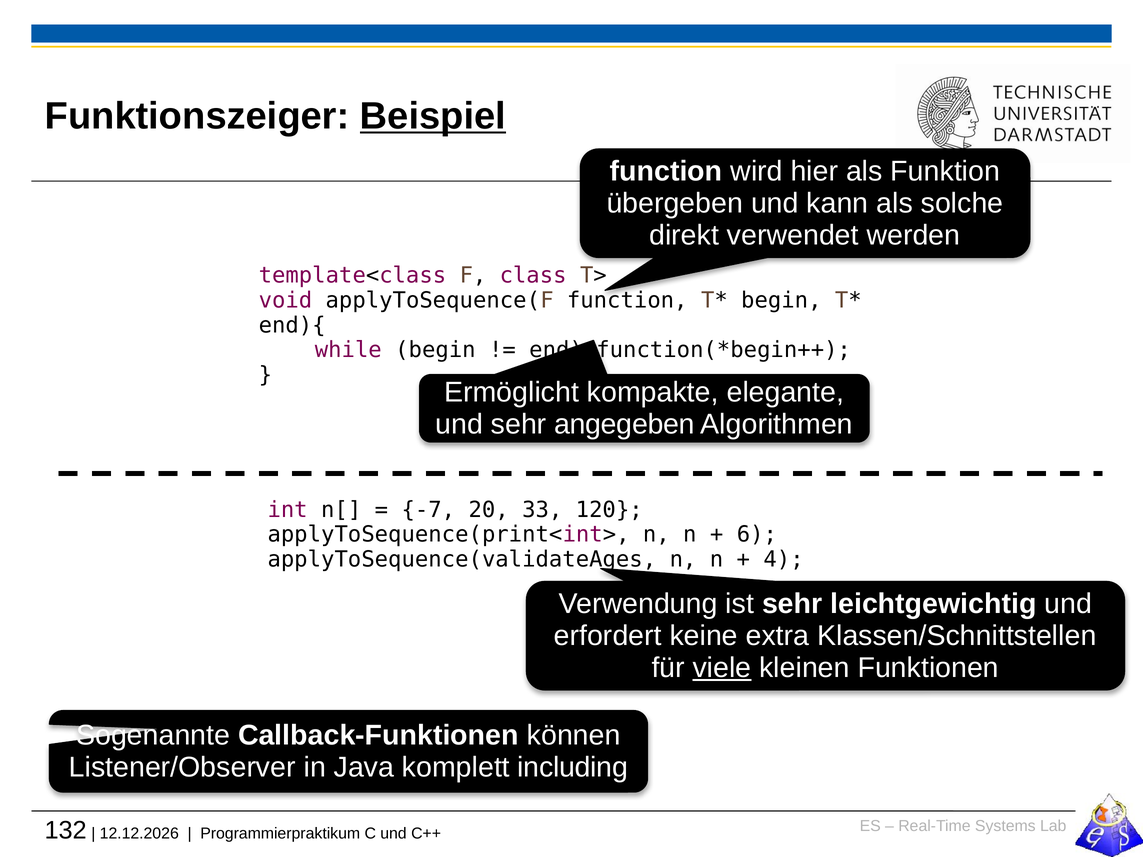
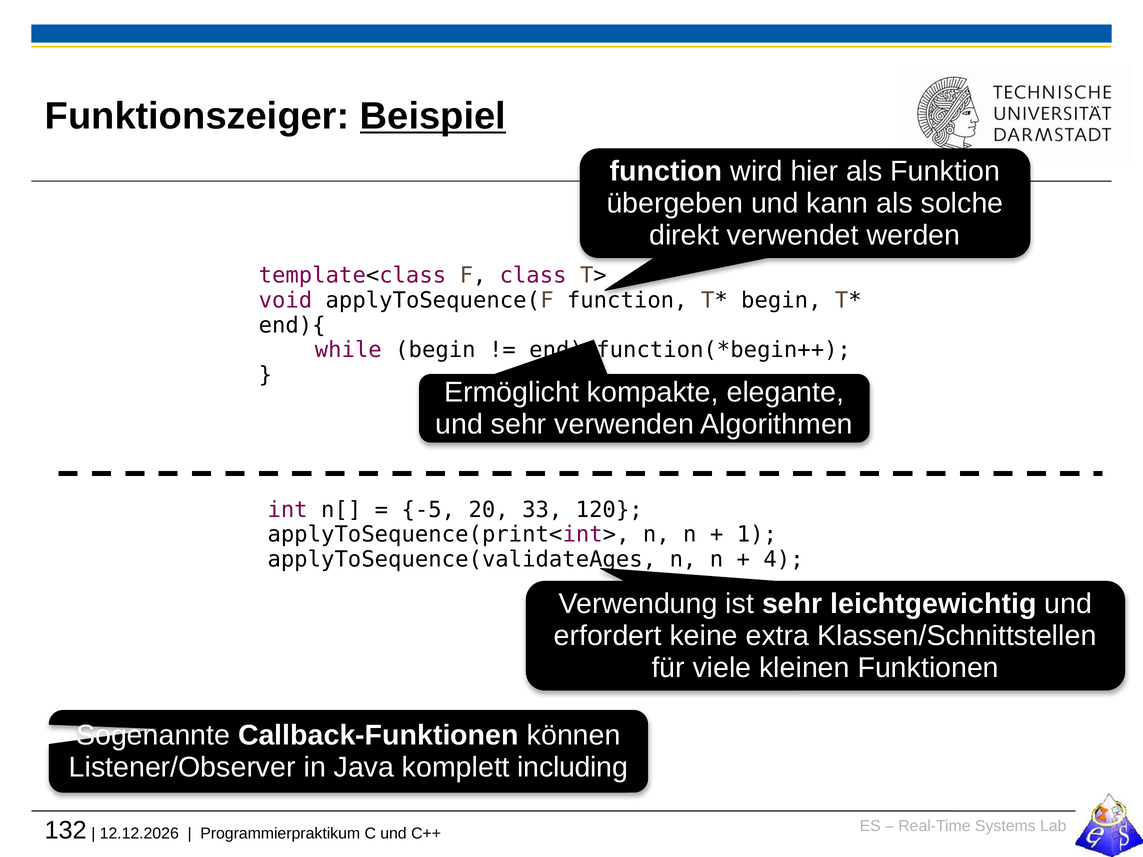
angegeben: angegeben -> verwenden (624, 424)
-7: -7 -> -5 (428, 510)
6: 6 -> 1 (757, 535)
viele underline: present -> none (722, 668)
